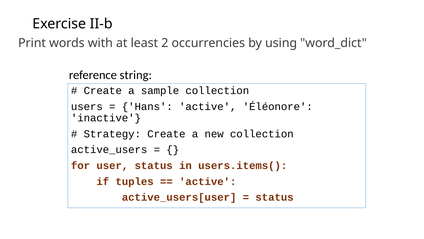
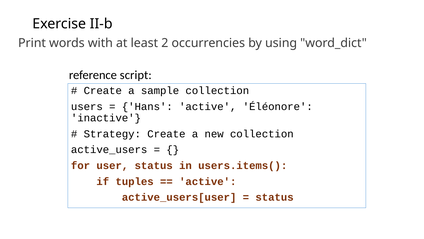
string: string -> script (136, 75)
